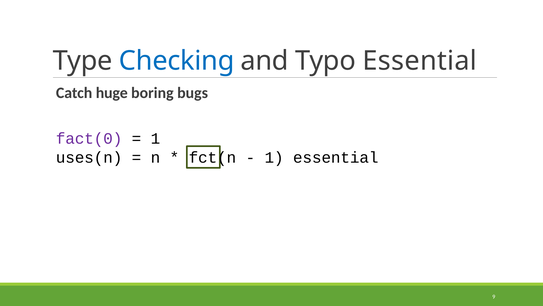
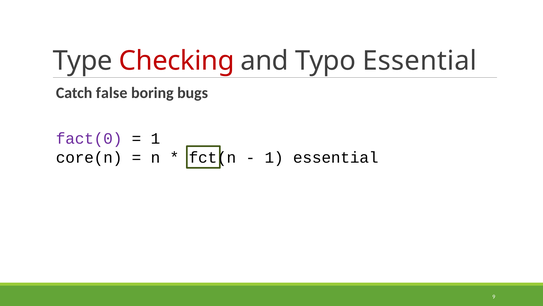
Checking colour: blue -> red (177, 61)
huge: huge -> false (112, 93)
uses(n: uses(n -> core(n (89, 157)
